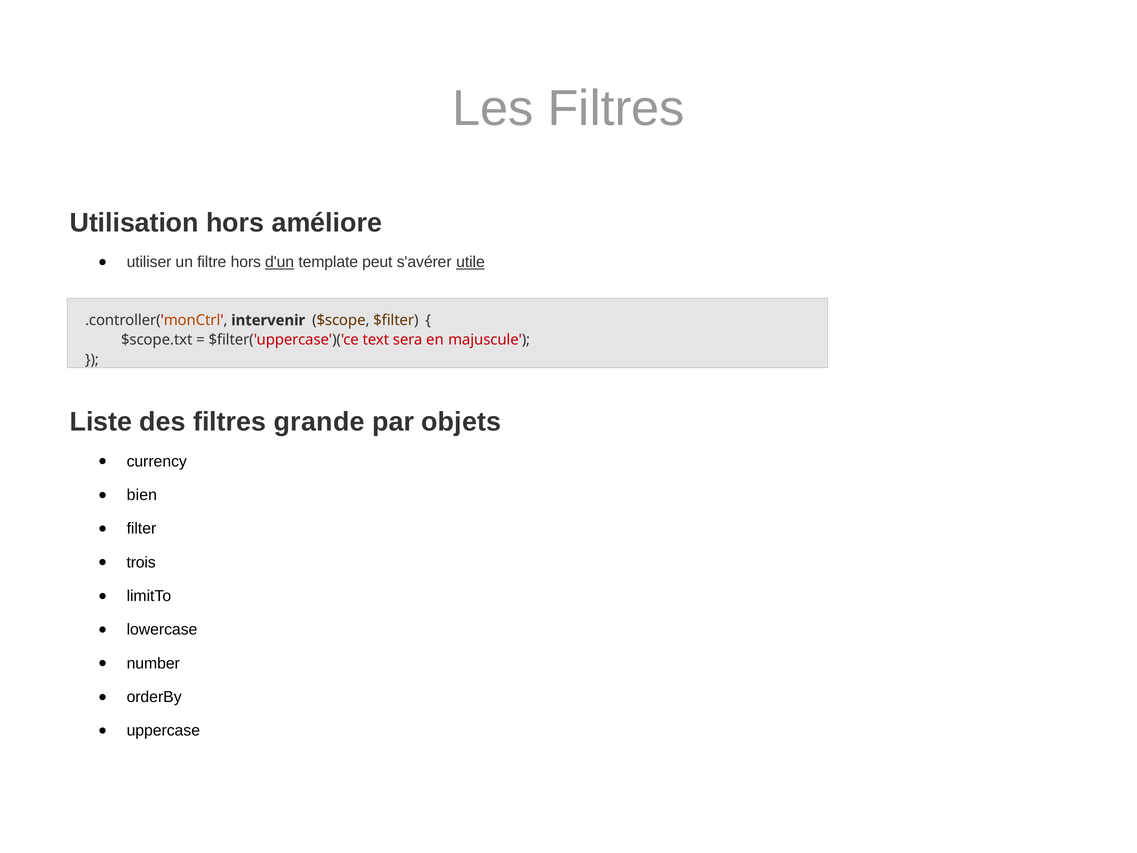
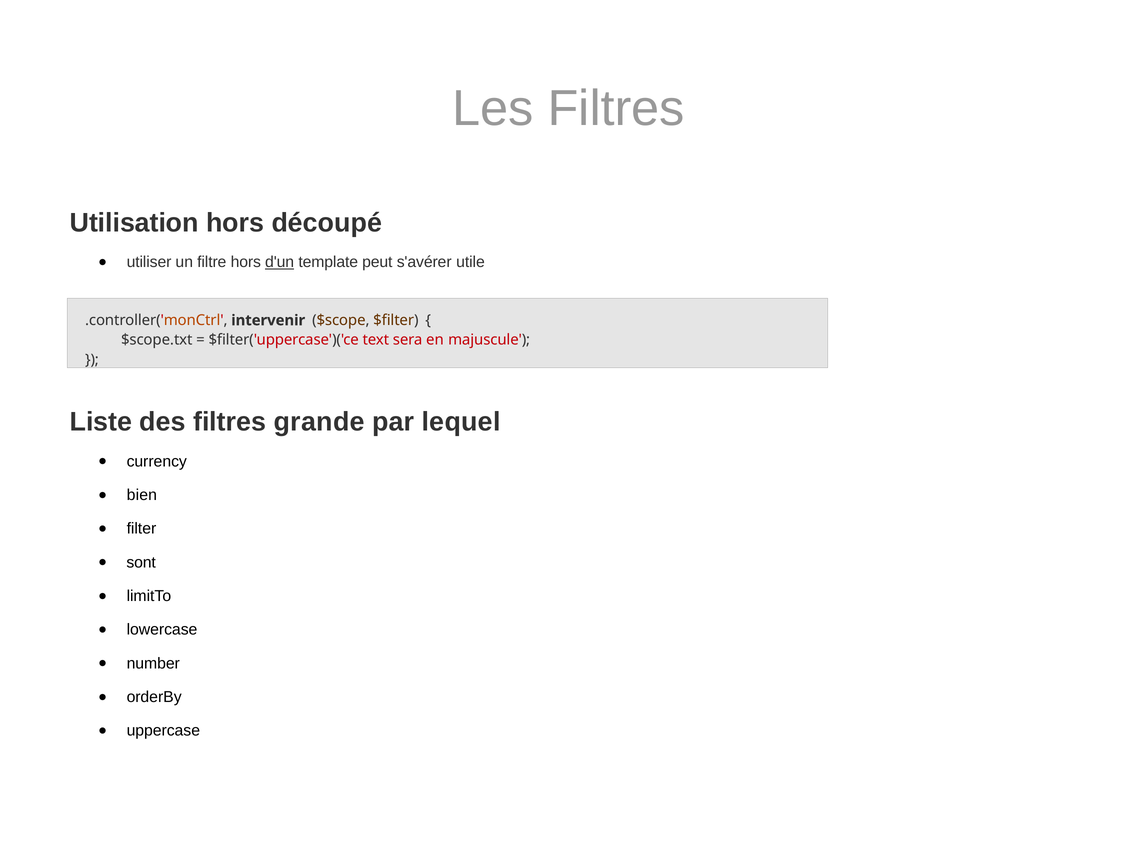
améliore: améliore -> découpé (327, 223)
utile underline: present -> none (470, 262)
objets: objets -> lequel (461, 422)
trois: trois -> sont (141, 562)
